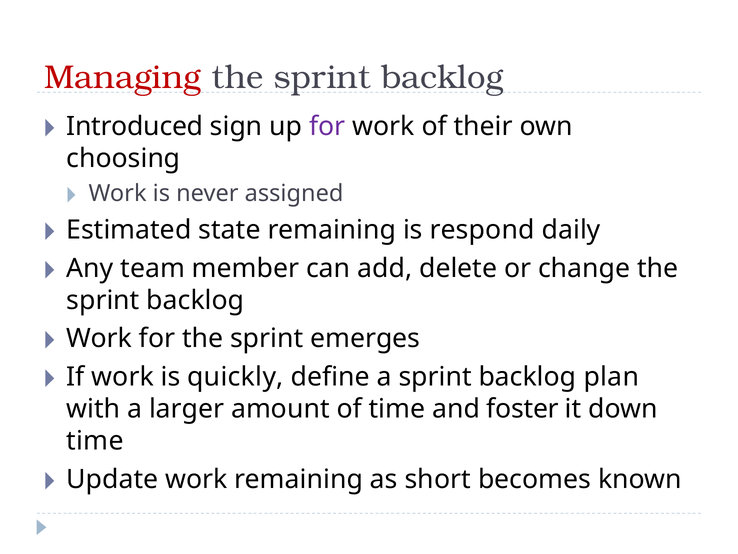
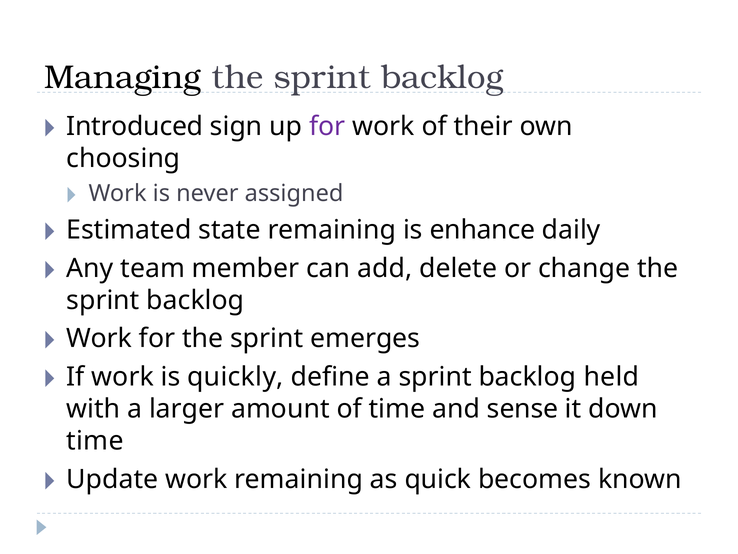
Managing colour: red -> black (123, 77)
respond: respond -> enhance (482, 230)
plan: plan -> held (611, 377)
foster: foster -> sense (523, 409)
short: short -> quick (438, 479)
